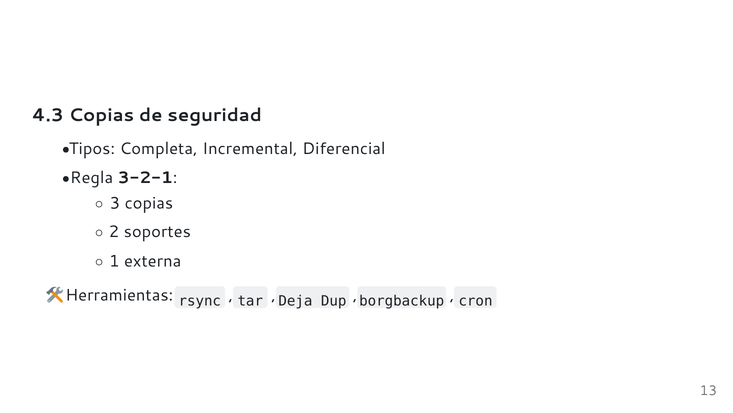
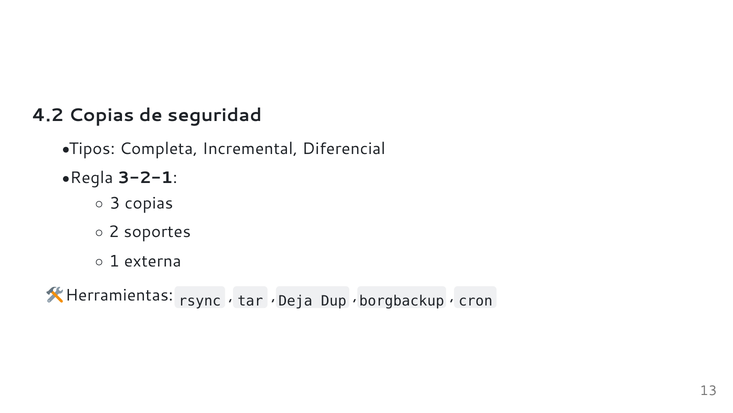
4.3: 4.3 -> 4.2 (48, 115)
